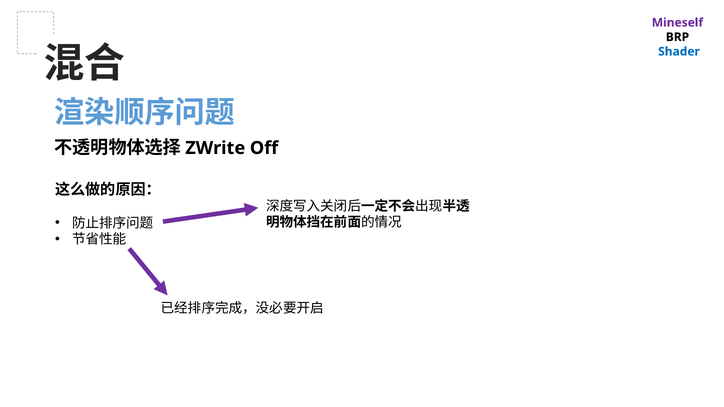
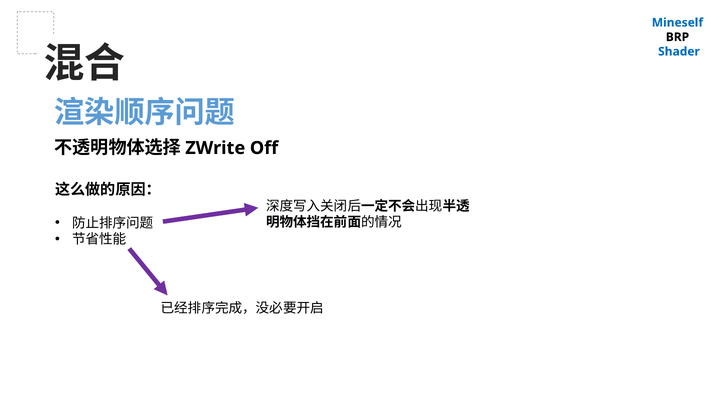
Mineself colour: purple -> blue (677, 23)
